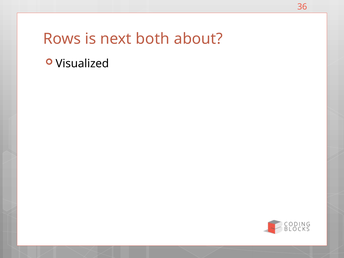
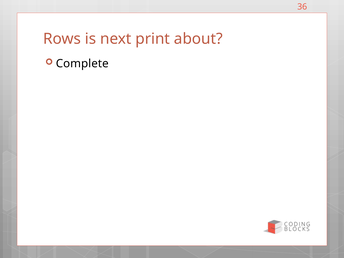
both: both -> print (153, 39)
Visualized: Visualized -> Complete (82, 64)
